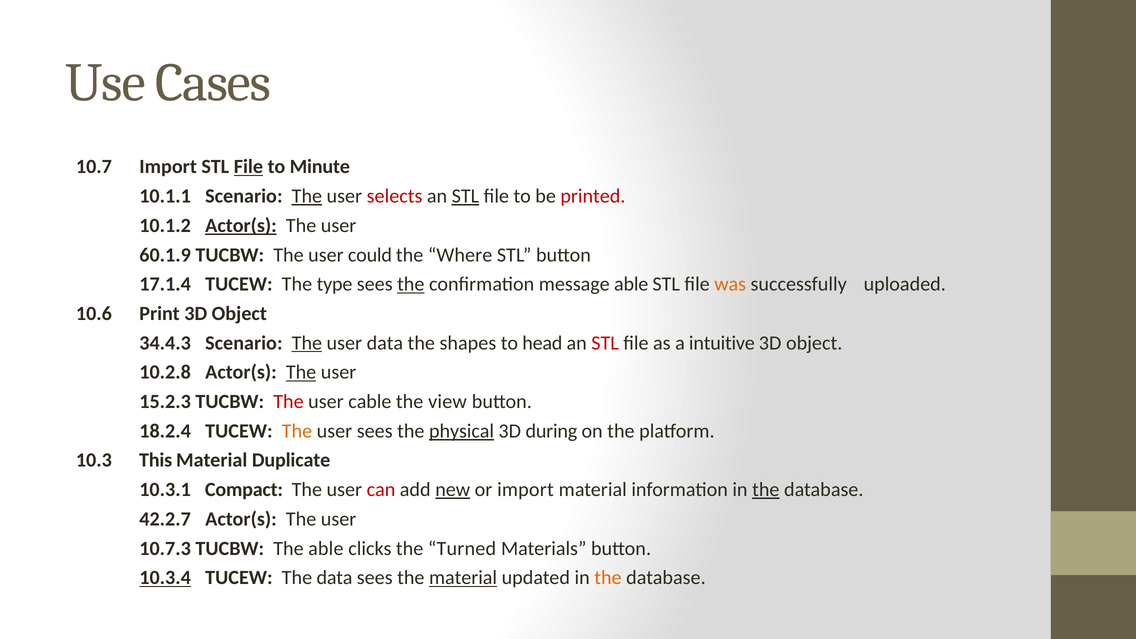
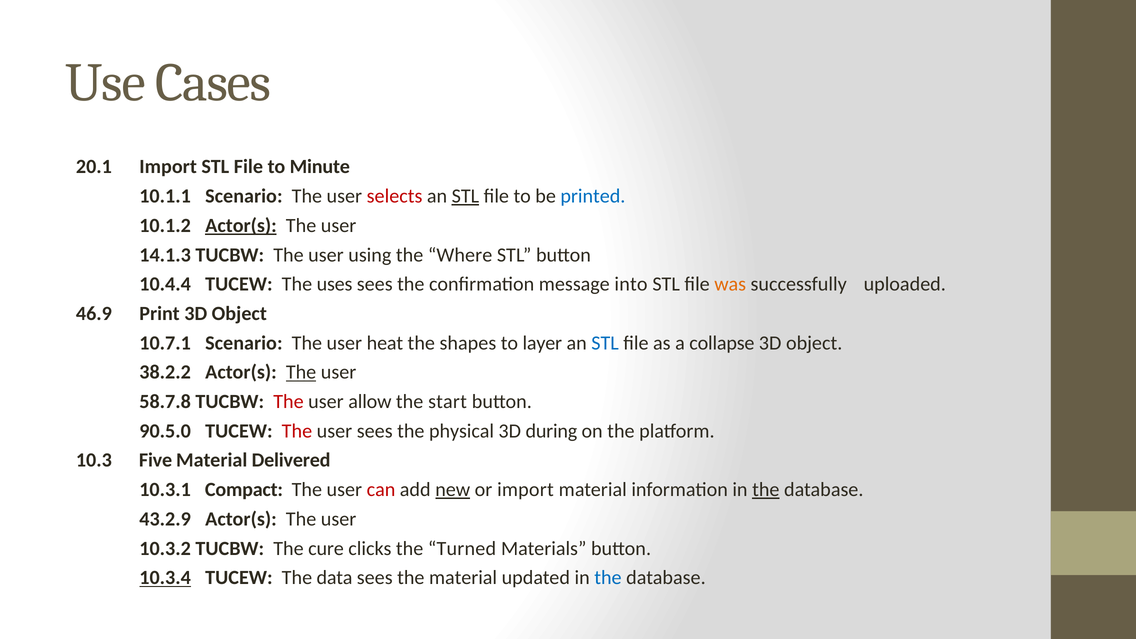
10.7: 10.7 -> 20.1 (94, 167)
File underline: present -> none (248, 167)
The underline: present -> none (307, 196)
printed colour: red -> blue (593, 196)
60.1.9: 60.1.9 -> 14.1.3 (165, 255)
could: could -> using (370, 255)
17.1.4: 17.1.4 -> 10.4.4 (165, 284)
type: type -> uses (335, 284)
the underline: present -> none (411, 284)
message able: able -> into (631, 284)
10.6: 10.6 -> 46.9 (94, 314)
34.4.3: 34.4.3 -> 10.7.1 (165, 343)
The underline: present -> none (307, 343)
user data: data -> heat (385, 343)
head: head -> layer (542, 343)
STL colour: red -> blue (605, 343)
intuitive: intuitive -> collapse (722, 343)
10.2.8: 10.2.8 -> 38.2.2 (165, 372)
15.2.3: 15.2.3 -> 58.7.8 (165, 402)
cable: cable -> allow (370, 402)
view: view -> start (448, 402)
18.2.4: 18.2.4 -> 90.5.0 (165, 431)
The colour: orange -> red (297, 431)
physical underline: present -> none (462, 431)
This: This -> Five (156, 460)
Duplicate: Duplicate -> Delivered (291, 460)
42.2.7: 42.2.7 -> 43.2.9 (165, 519)
10.7.3: 10.7.3 -> 10.3.2 (165, 548)
The able: able -> cure (326, 548)
material underline: present -> none (463, 578)
the colour: orange -> blue (608, 578)
